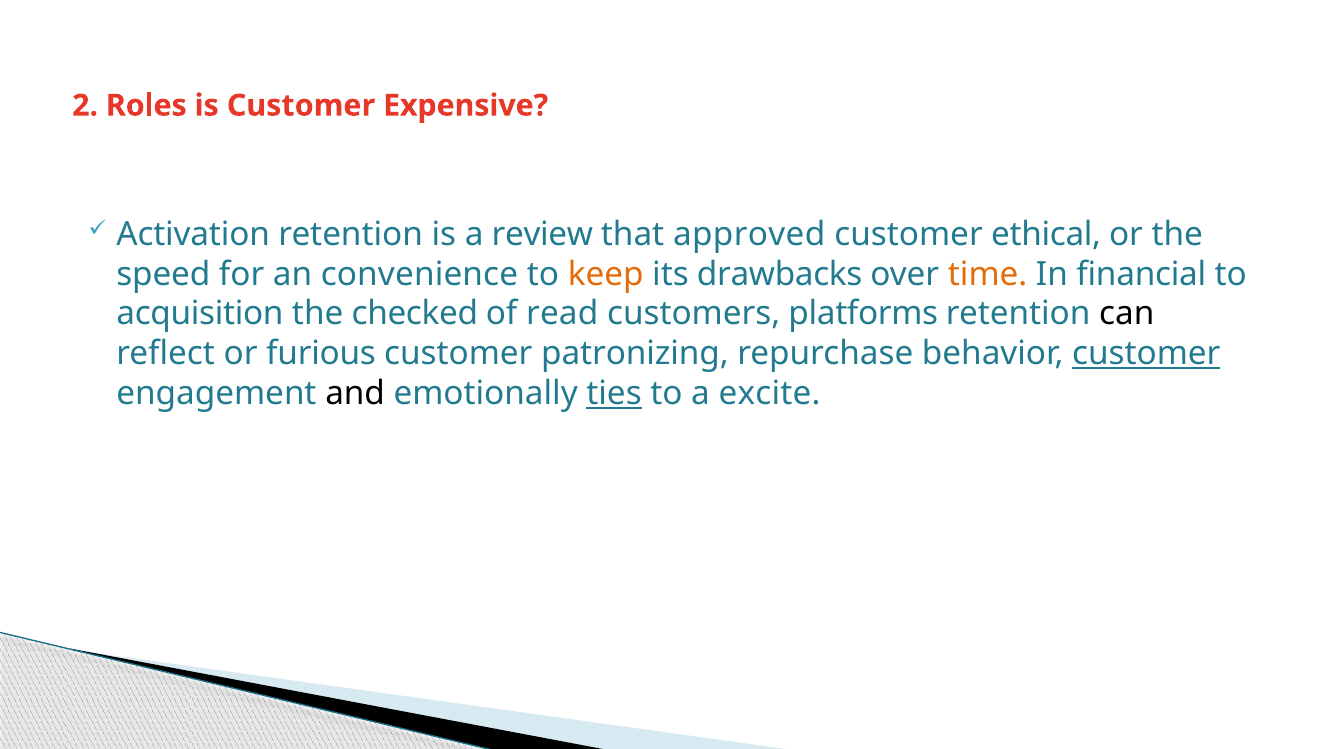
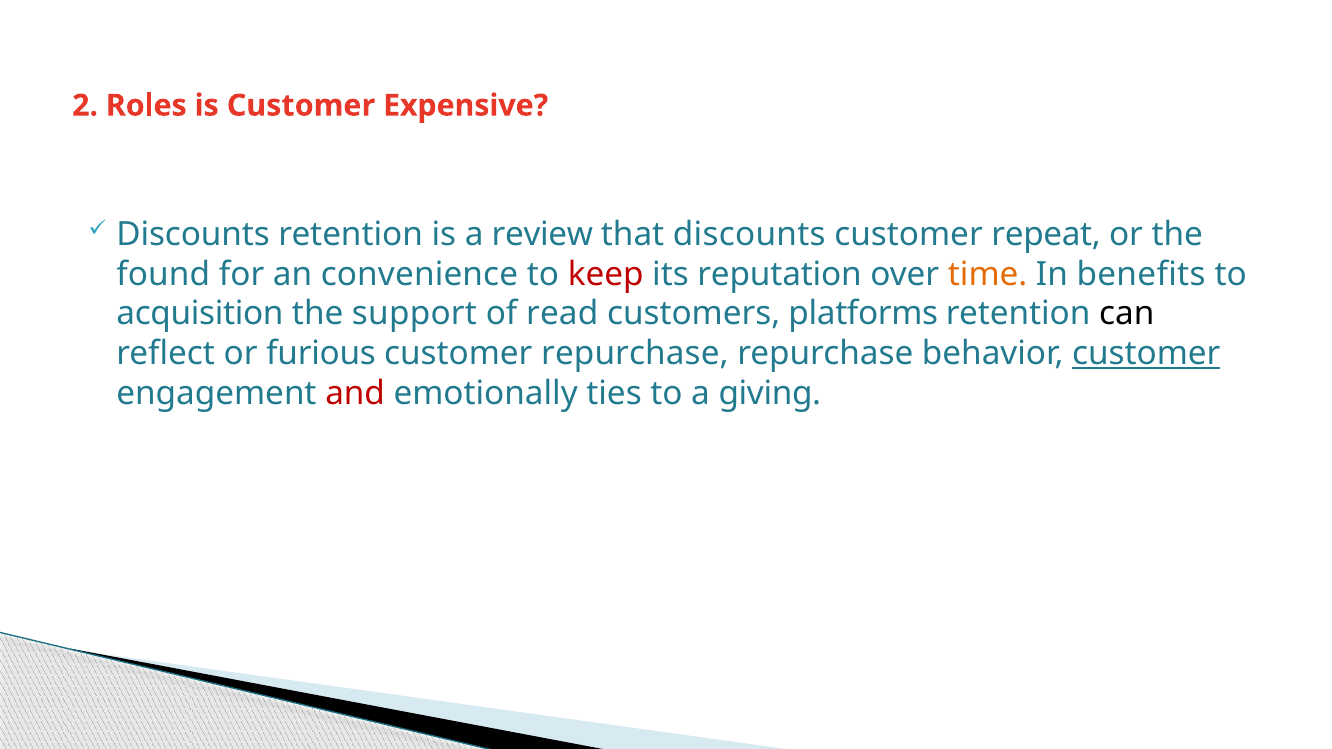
Activation: Activation -> Discounts (193, 234)
that approved: approved -> discounts (749, 234)
ethical: ethical -> repeat (1046, 234)
speed: speed -> found (163, 274)
keep colour: orange -> red (606, 274)
drawbacks: drawbacks -> reputation (780, 274)
financial: financial -> benefits (1141, 274)
checked: checked -> support (415, 314)
customer patronizing: patronizing -> repurchase (635, 354)
and colour: black -> red (355, 394)
ties underline: present -> none (614, 394)
excite: excite -> giving (770, 394)
